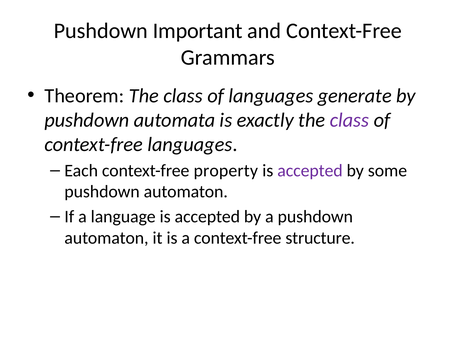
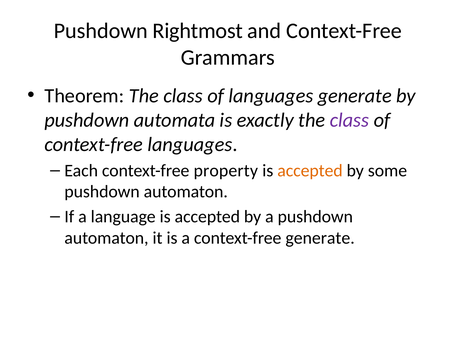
Important: Important -> Rightmost (198, 31)
accepted colour: purple -> orange (310, 170)
context-free structure: structure -> generate (320, 238)
